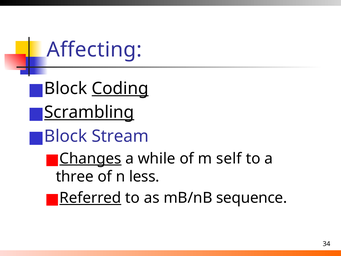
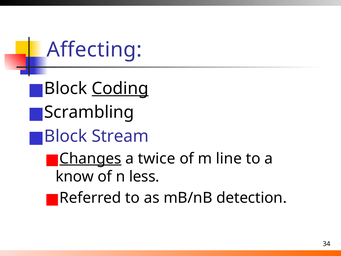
Scrambling underline: present -> none (89, 112)
while: while -> twice (157, 158)
self: self -> line (229, 158)
three: three -> know (75, 177)
Referred underline: present -> none (90, 198)
sequence: sequence -> detection (252, 198)
